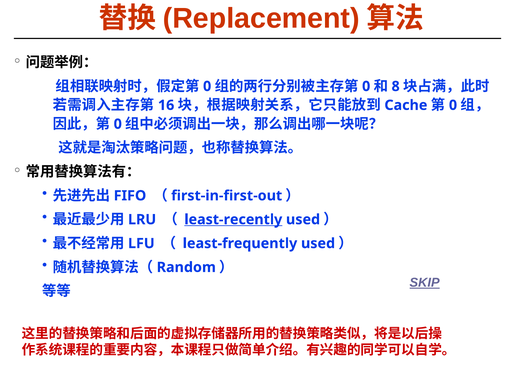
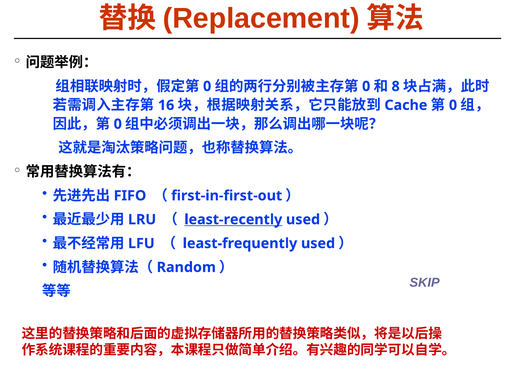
SKIP underline: present -> none (425, 283)
